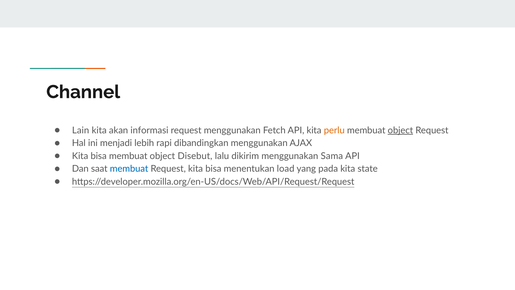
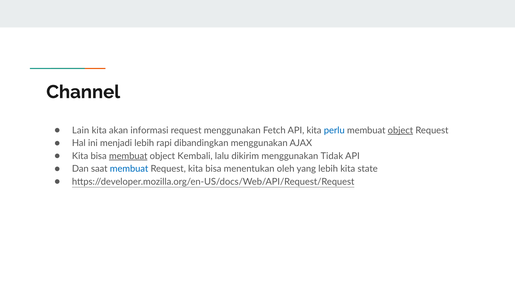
perlu colour: orange -> blue (334, 130)
membuat underline: none -> present (128, 156)
Disebut: Disebut -> Kembali (195, 156)
Sama: Sama -> Tidak (332, 156)
load: load -> oleh (286, 169)
yang pada: pada -> lebih (328, 169)
